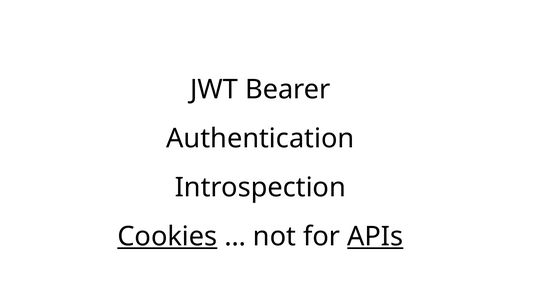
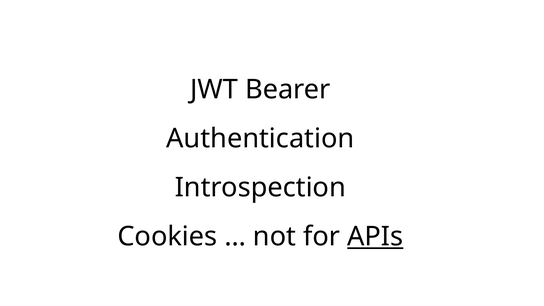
Cookies underline: present -> none (167, 236)
